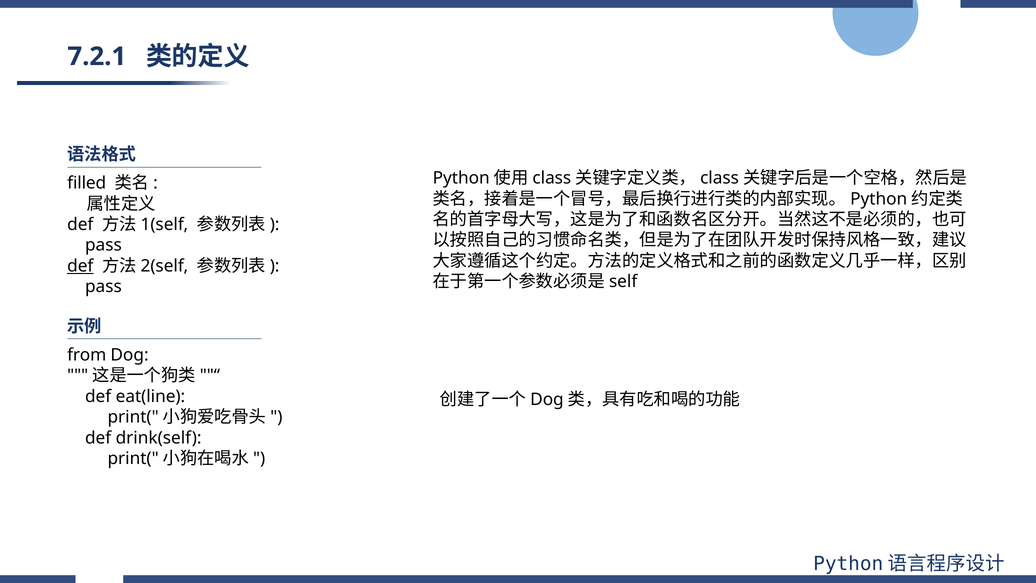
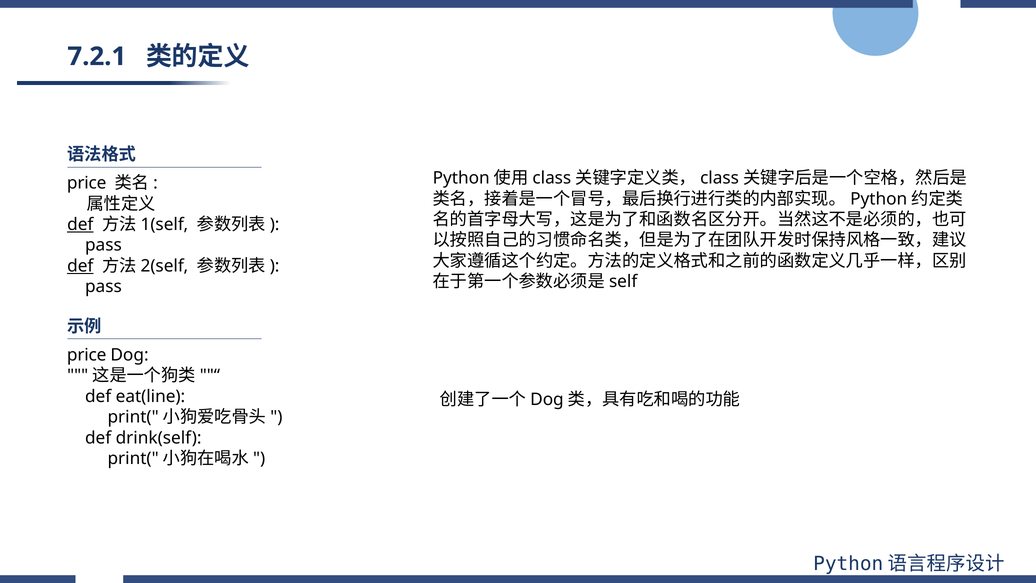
filled: filled -> price (87, 183)
def underline: none -> present (80, 224)
from: from -> price (87, 355)
